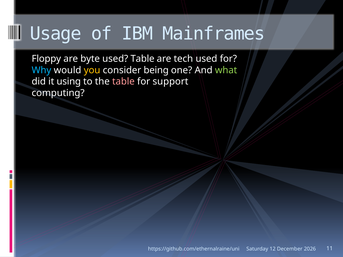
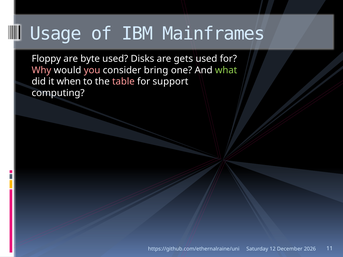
used Table: Table -> Disks (142, 59)
tech: tech -> gets (183, 59)
Why colour: light blue -> pink (41, 70)
you colour: yellow -> pink (92, 70)
being: being -> bring (156, 70)
using: using -> when (69, 82)
